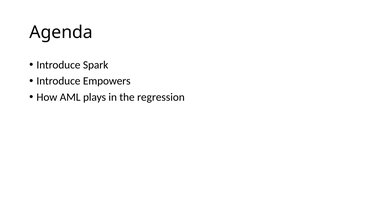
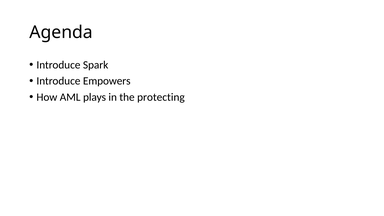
regression: regression -> protecting (161, 97)
